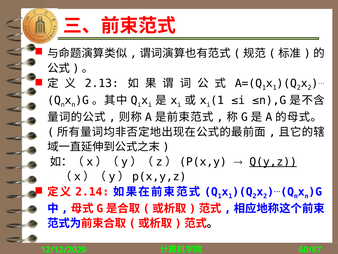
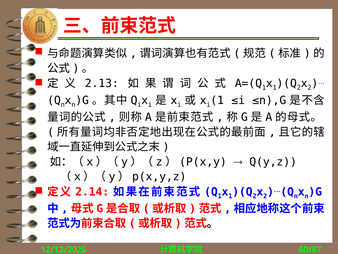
Q(y,z underline: present -> none (273, 162)
